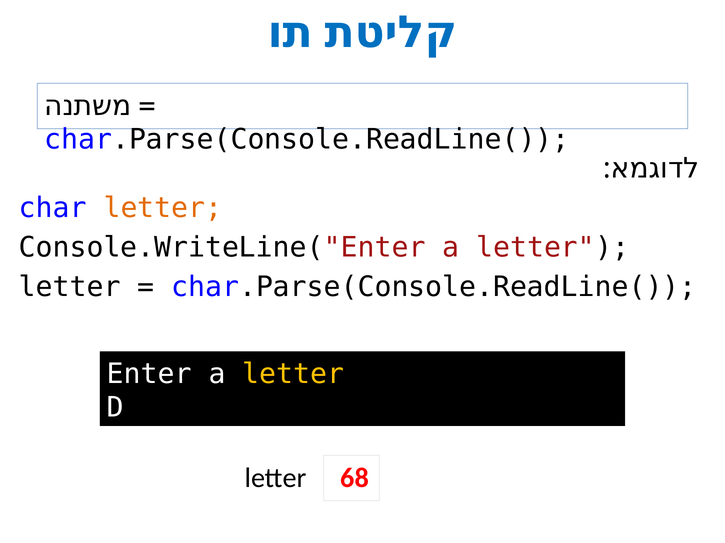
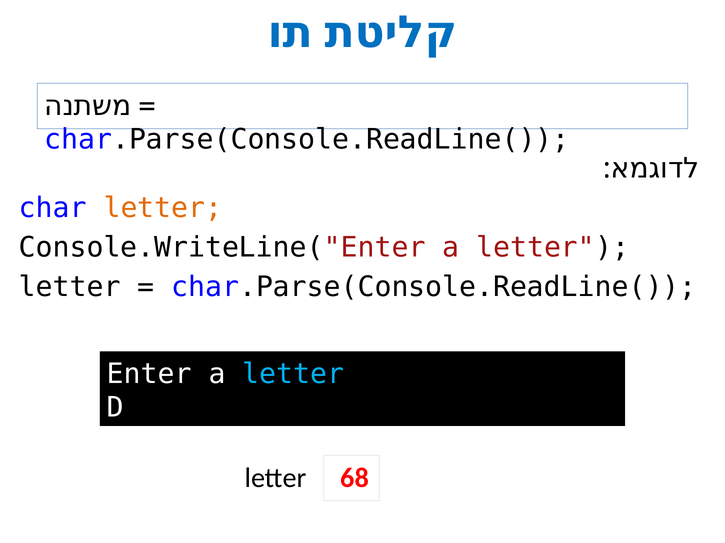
letter colour: yellow -> light blue (293, 374)
